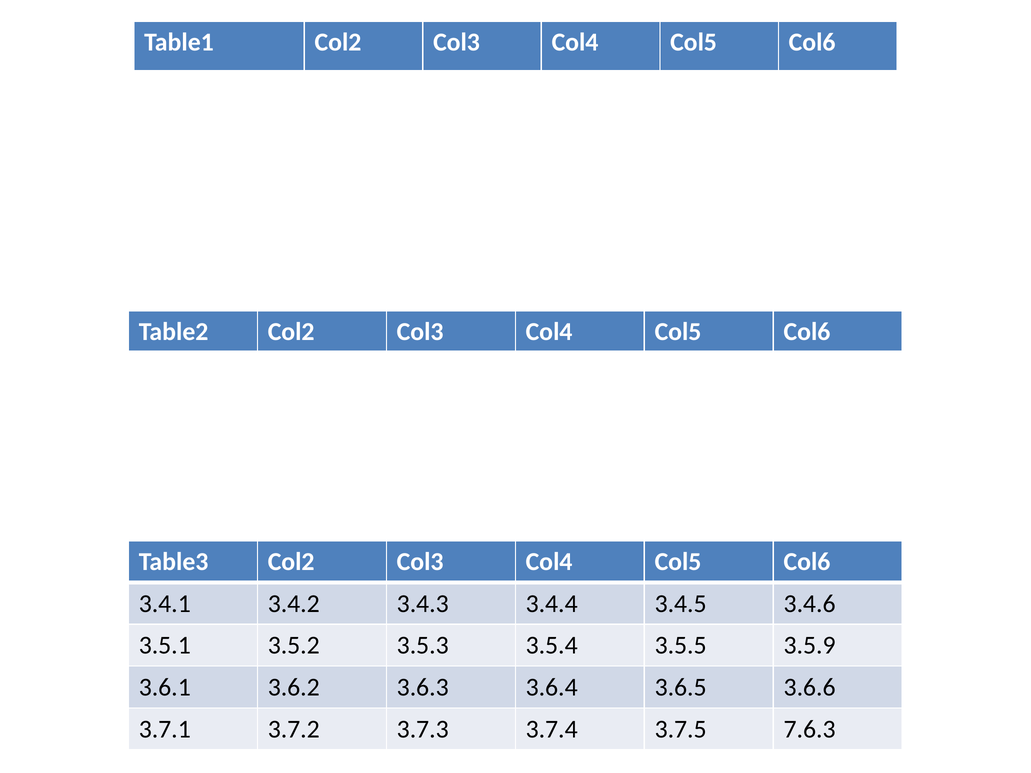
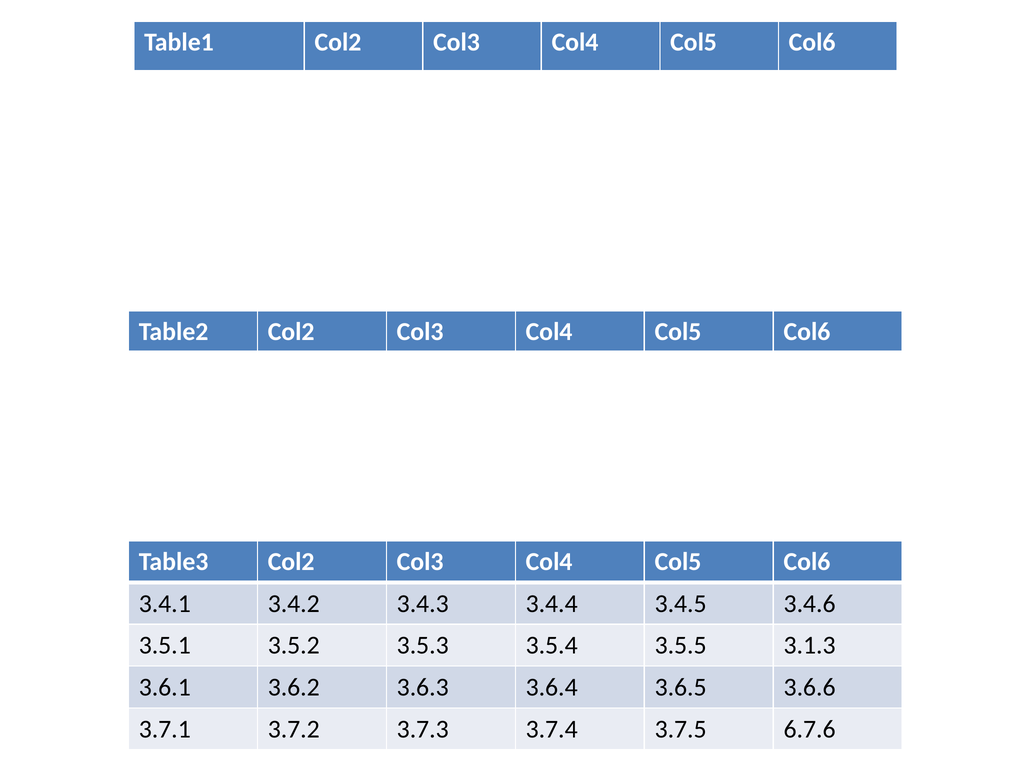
3.5.9: 3.5.9 -> 3.1.3 (810, 646)
7.6.3: 7.6.3 -> 6.7.6 (810, 729)
